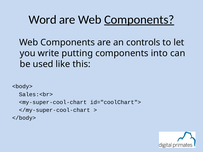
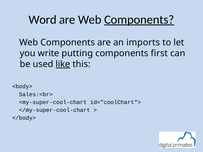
controls: controls -> imports (143, 43)
into: into -> first (159, 53)
like underline: none -> present (63, 64)
